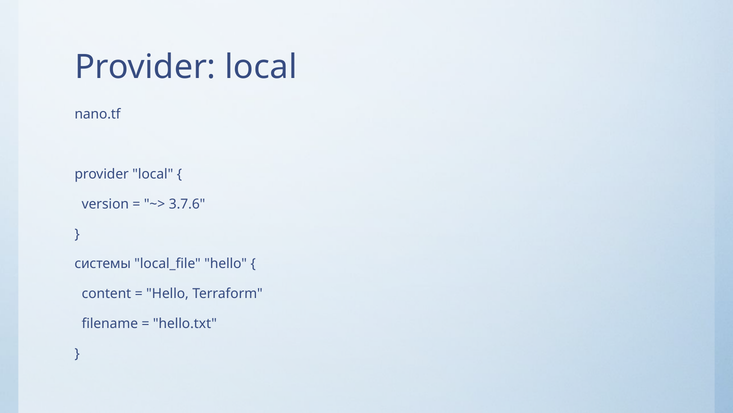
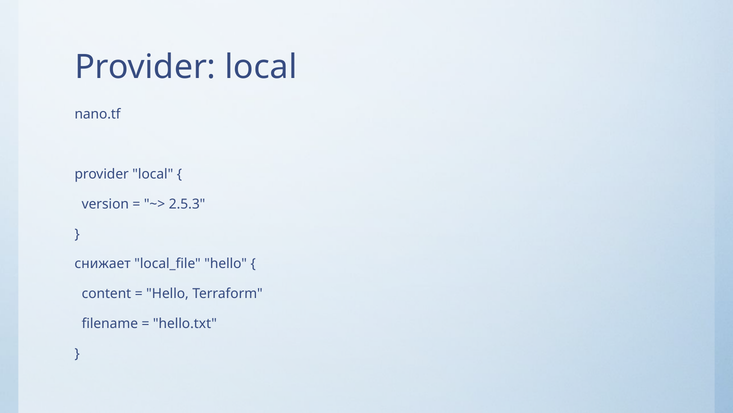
3.7.6: 3.7.6 -> 2.5.3 (187, 204)
системы: системы -> снижает (103, 264)
